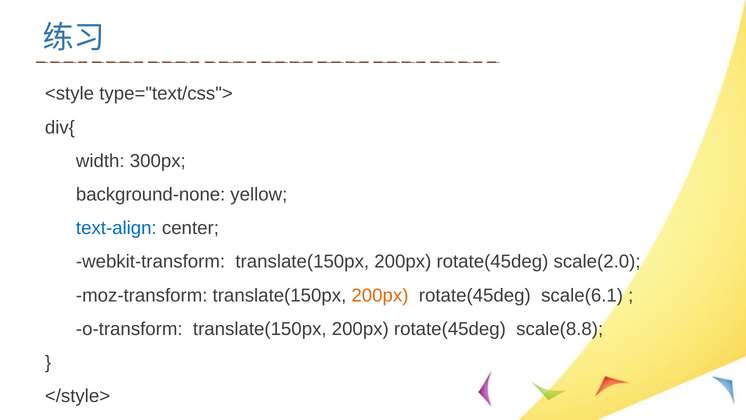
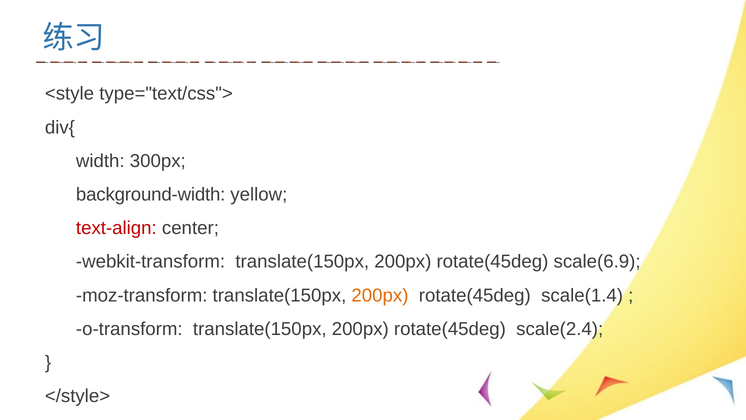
background-none: background-none -> background-width (151, 194)
text-align colour: blue -> red (116, 228)
scale(2.0: scale(2.0 -> scale(6.9 (597, 262)
scale(6.1: scale(6.1 -> scale(1.4 (582, 295)
scale(8.8: scale(8.8 -> scale(2.4 (560, 329)
